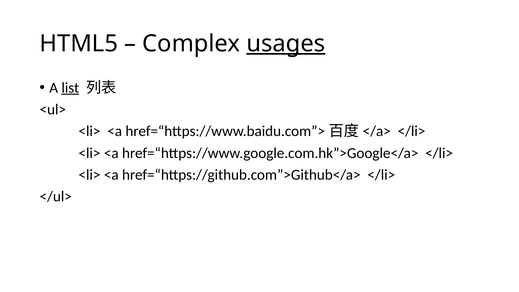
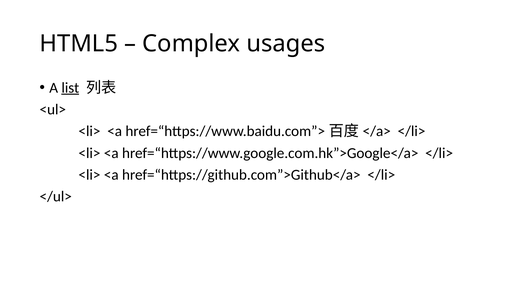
usages underline: present -> none (286, 44)
